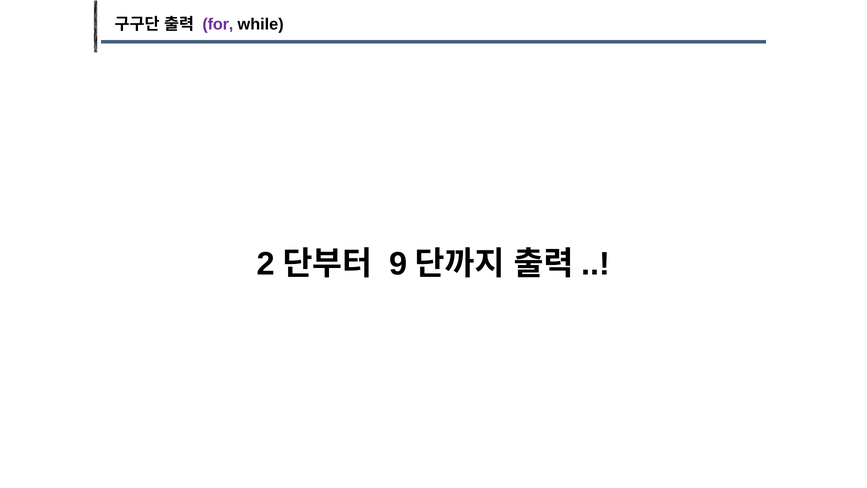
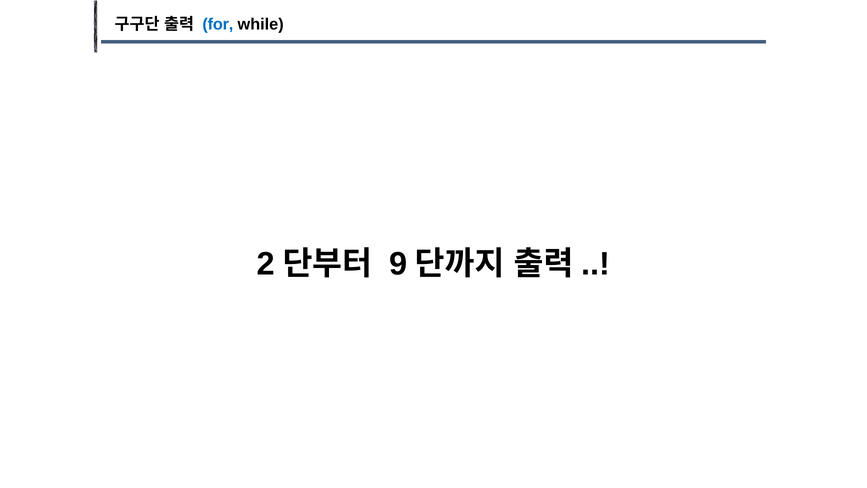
for colour: purple -> blue (218, 24)
